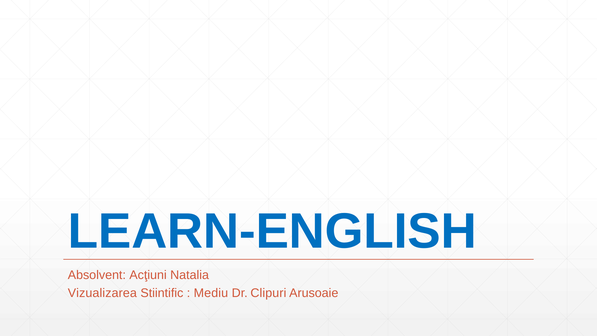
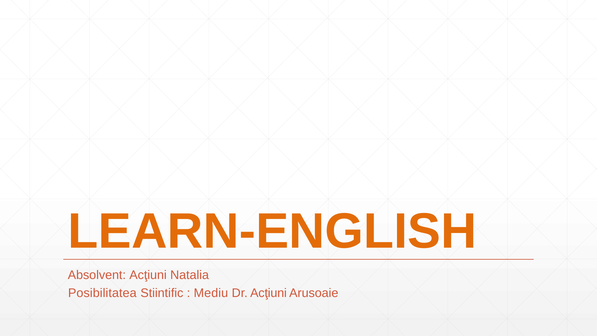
LEARN-ENGLISH colour: blue -> orange (272, 231)
Vizualizarea: Vizualizarea -> Posibilitatea (102, 293)
Dr Clipuri: Clipuri -> Acţiuni (269, 293)
